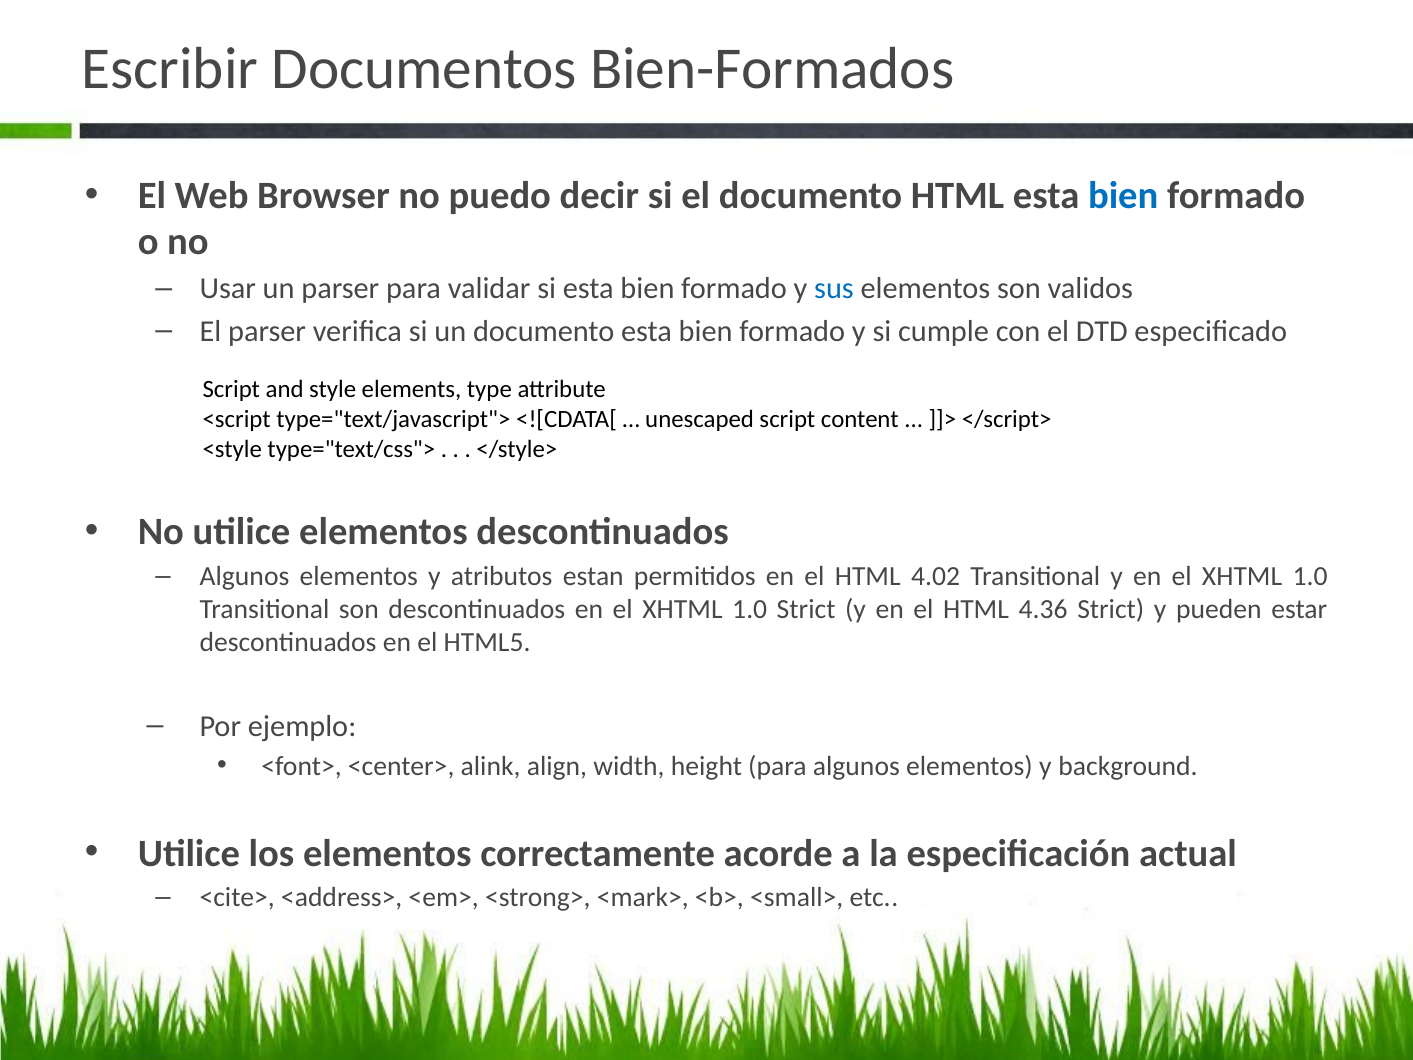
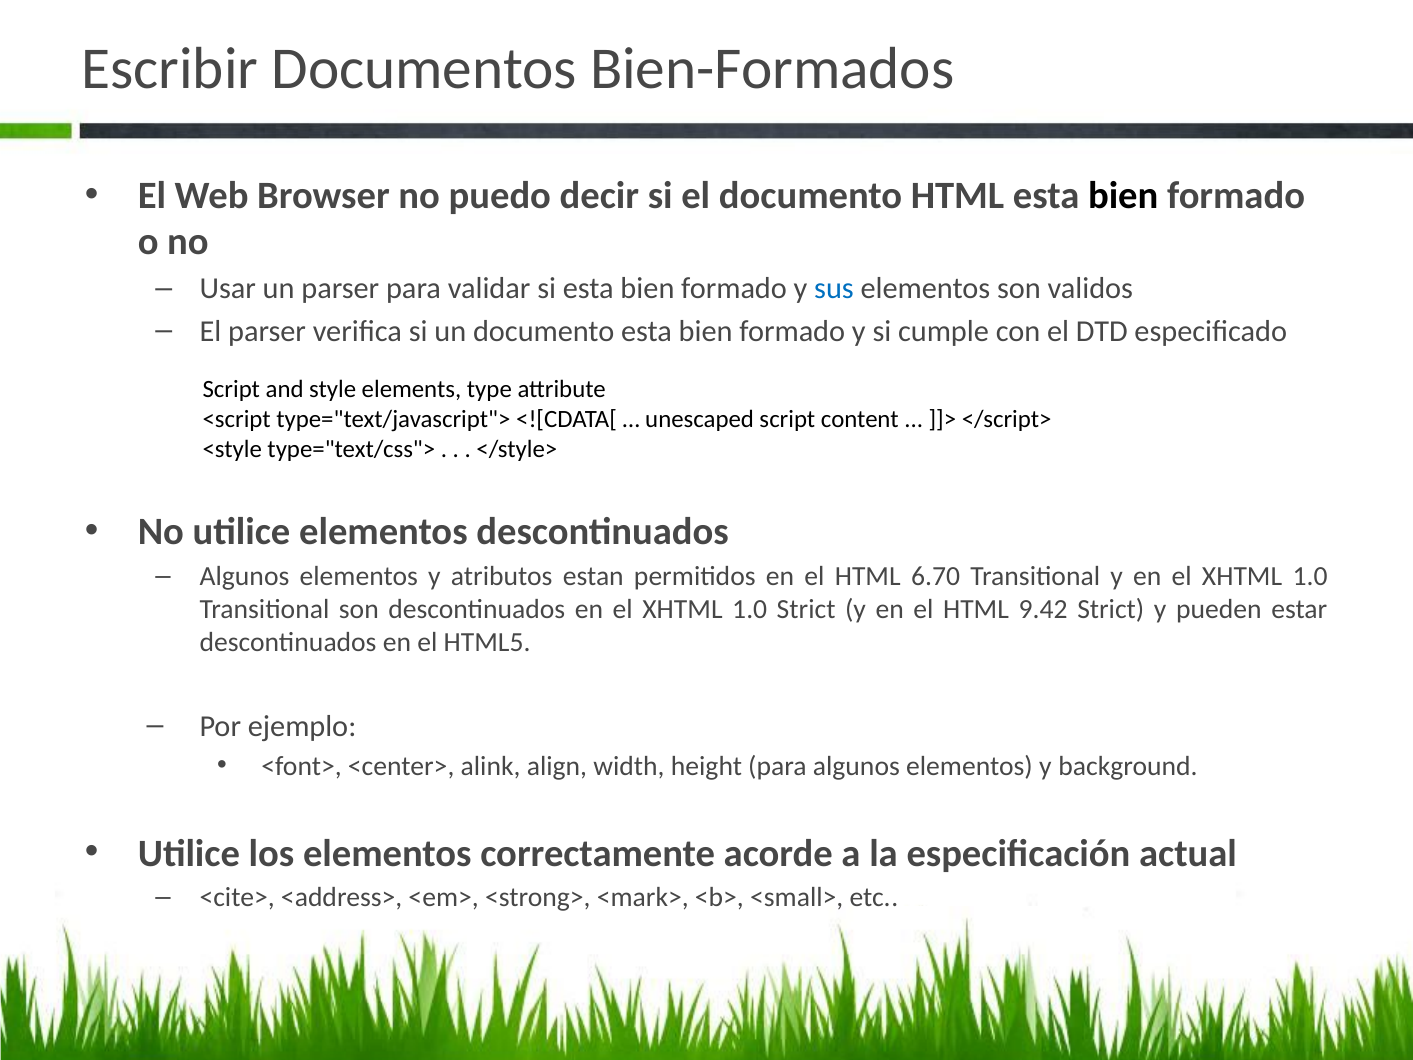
bien colour: blue -> black (1123, 196)
4.02: 4.02 -> 6.70 (936, 576)
4.36: 4.36 -> 9.42 (1043, 609)
